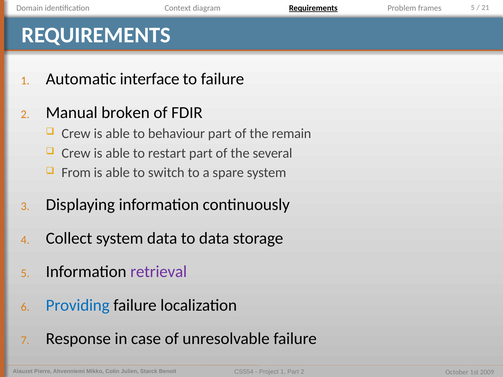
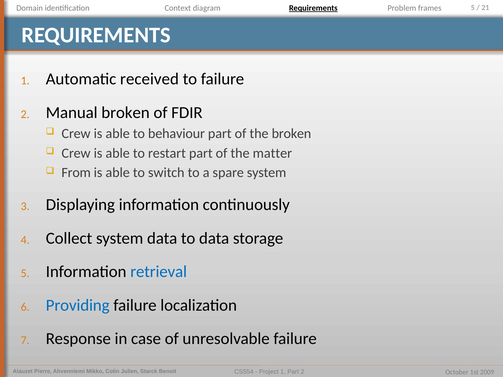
interface: interface -> received (149, 79)
the remain: remain -> broken (291, 134)
several: several -> matter (272, 153)
retrieval colour: purple -> blue (159, 272)
